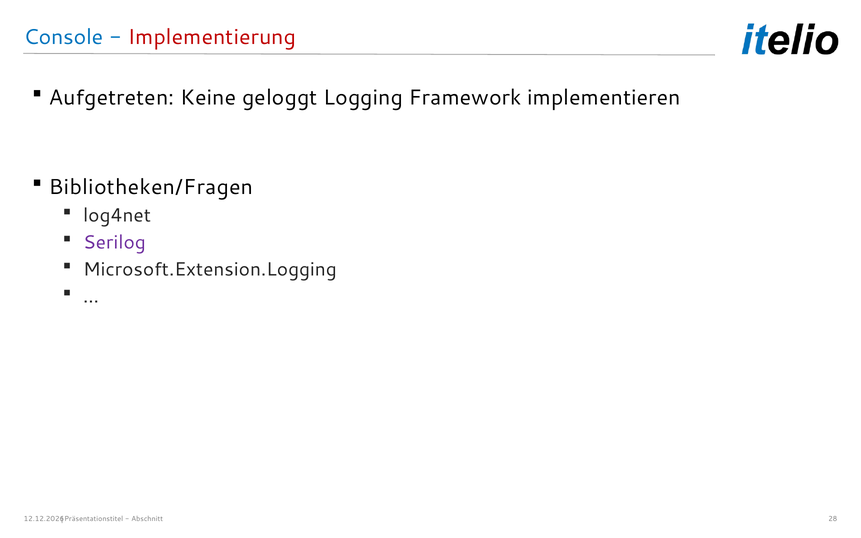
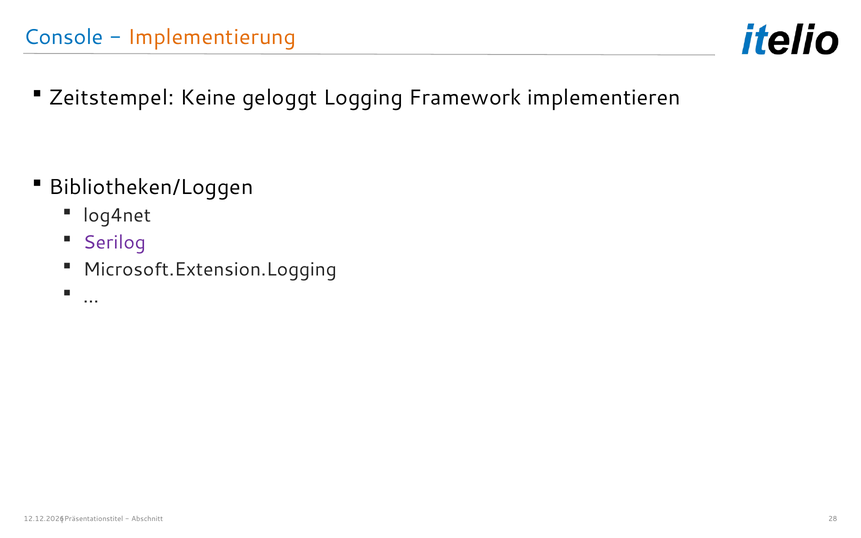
Implementierung colour: red -> orange (212, 37)
Aufgetreten: Aufgetreten -> Zeitstempel (112, 98)
Bibliotheken/Fragen: Bibliotheken/Fragen -> Bibliotheken/Loggen (151, 187)
